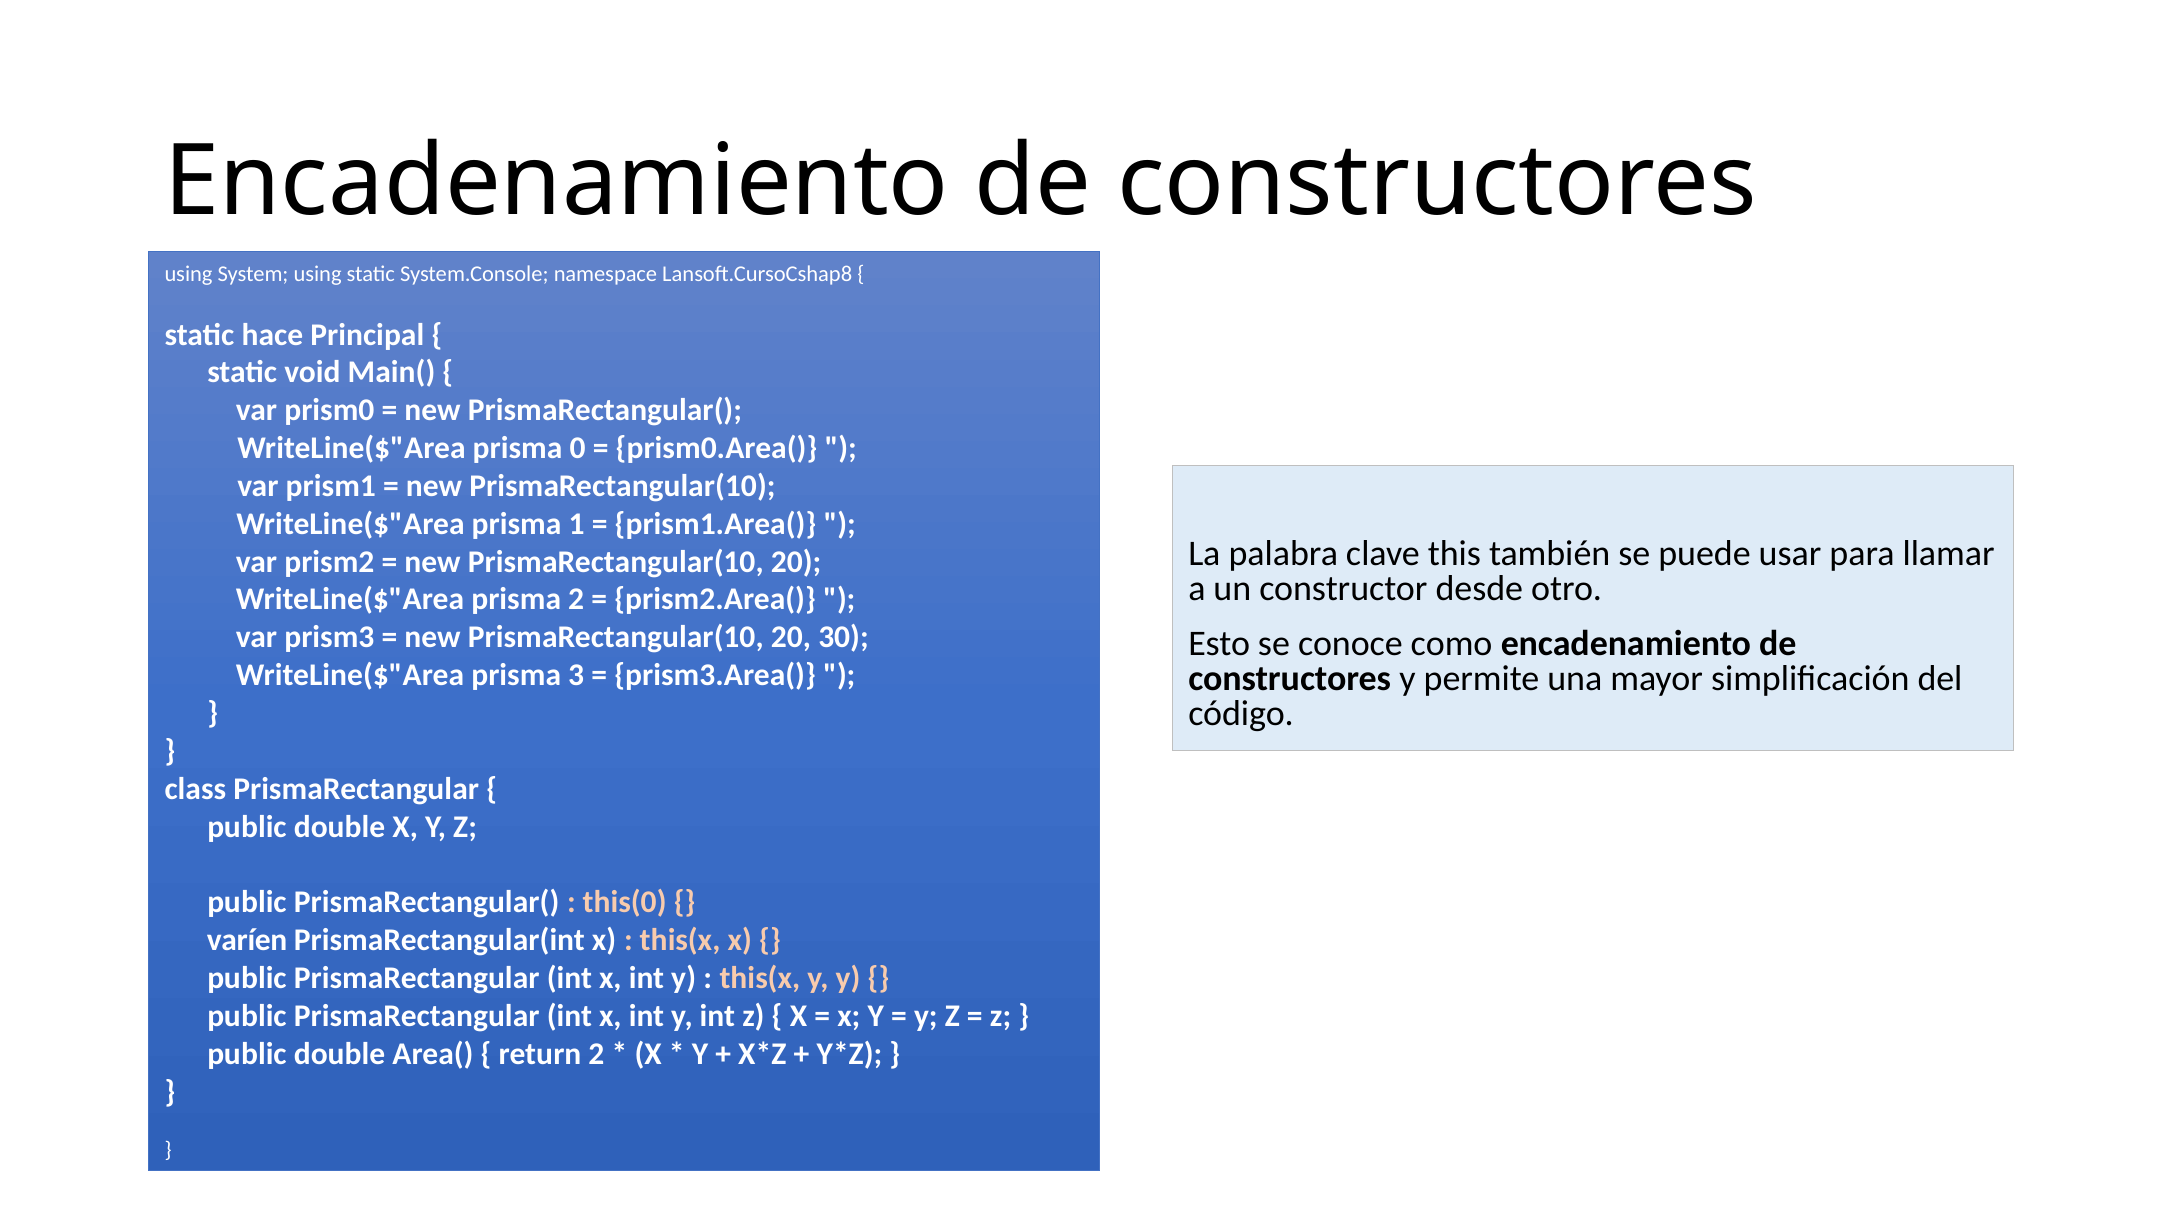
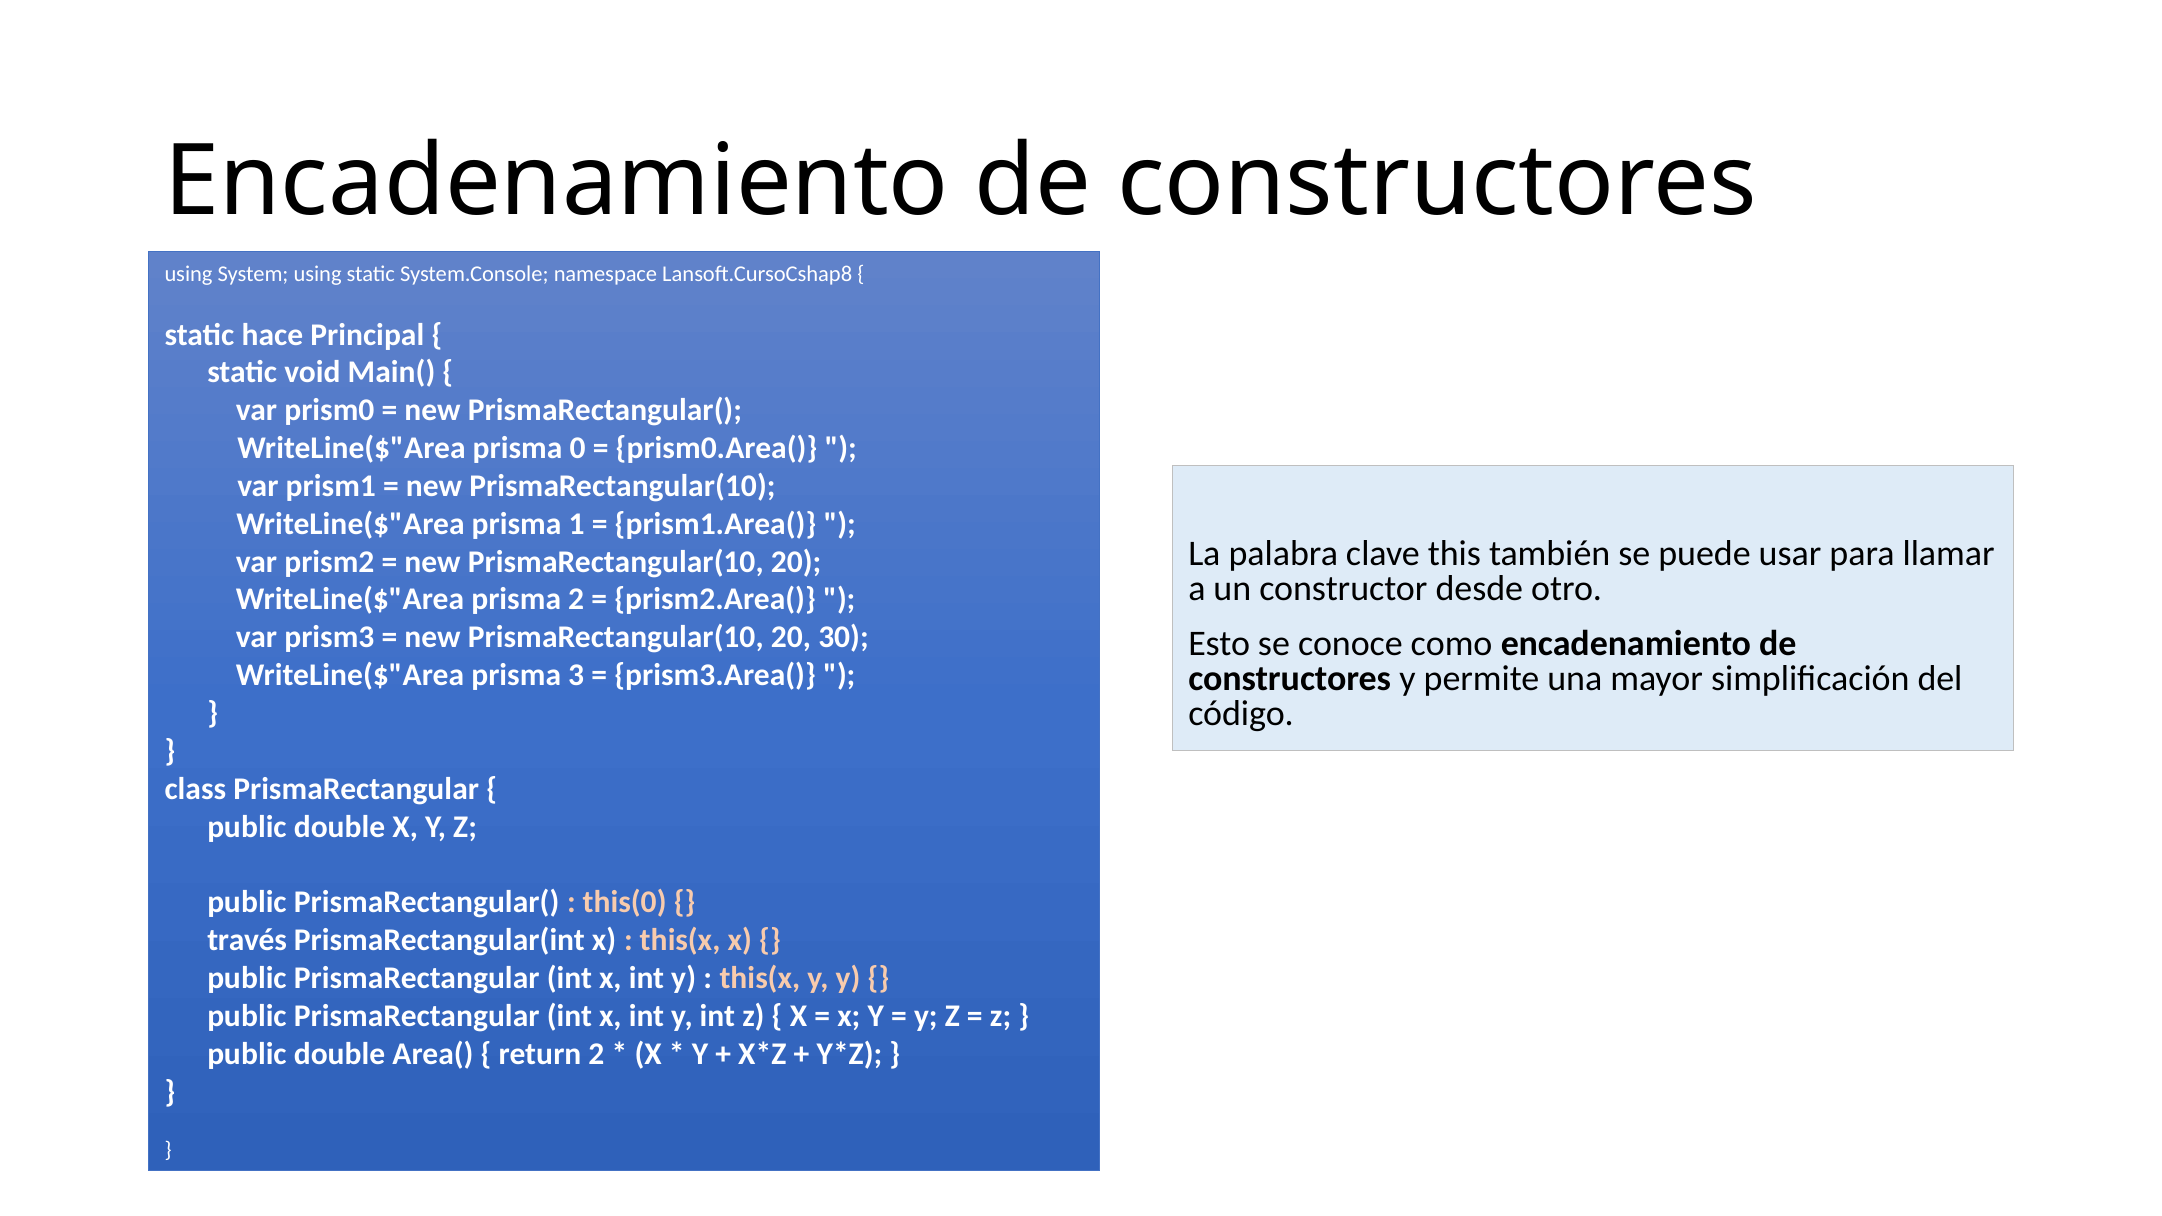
varíen: varíen -> través (247, 940)
